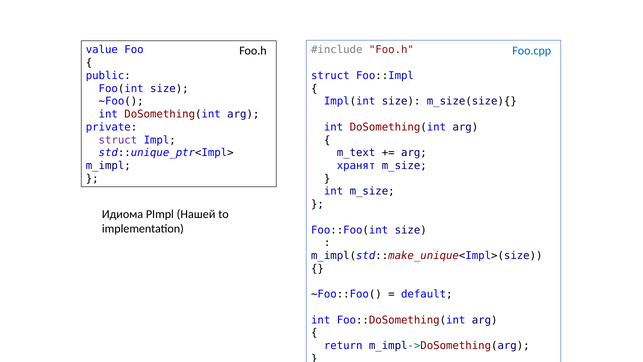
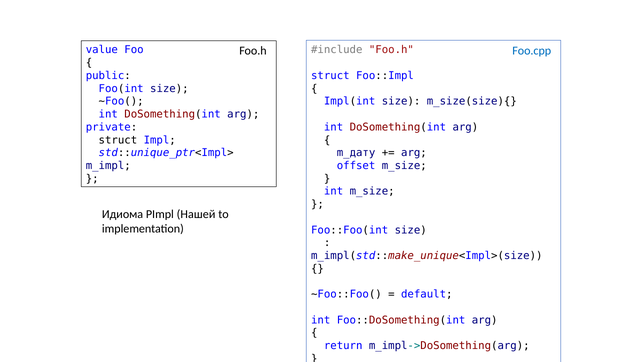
struct colour: purple -> black (118, 140)
m_text: m_text -> m_дату (356, 153)
хранят: хранят -> offset (356, 166)
